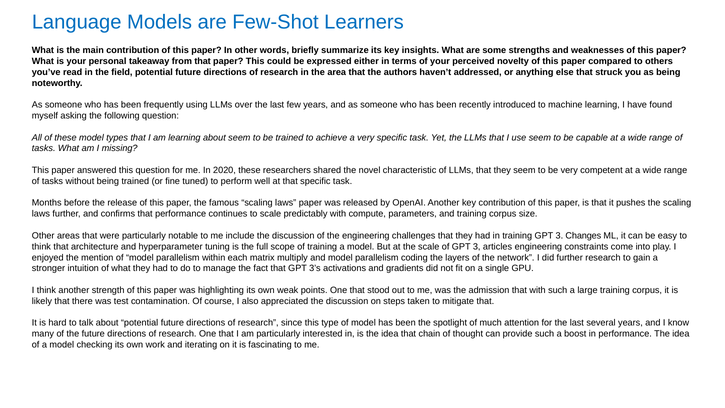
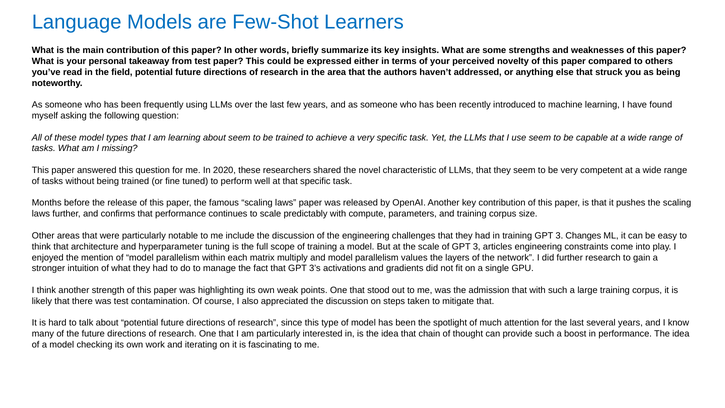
from that: that -> test (203, 61)
coding: coding -> values (414, 257)
